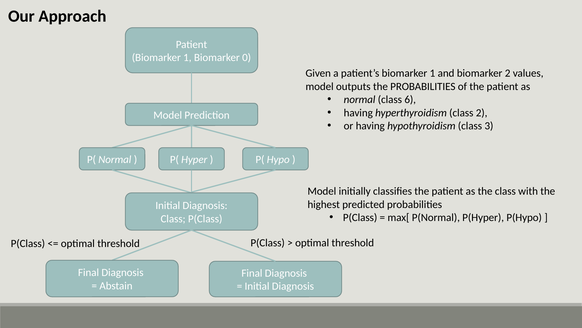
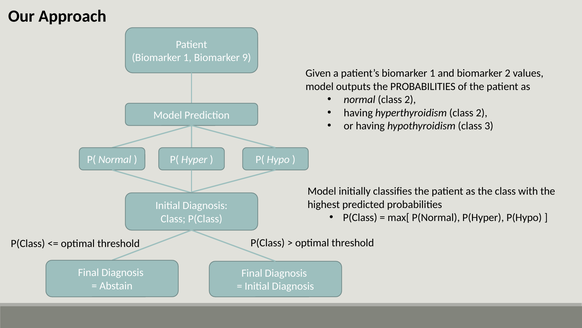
0: 0 -> 9 (247, 57)
normal class 6: 6 -> 2 (410, 99)
